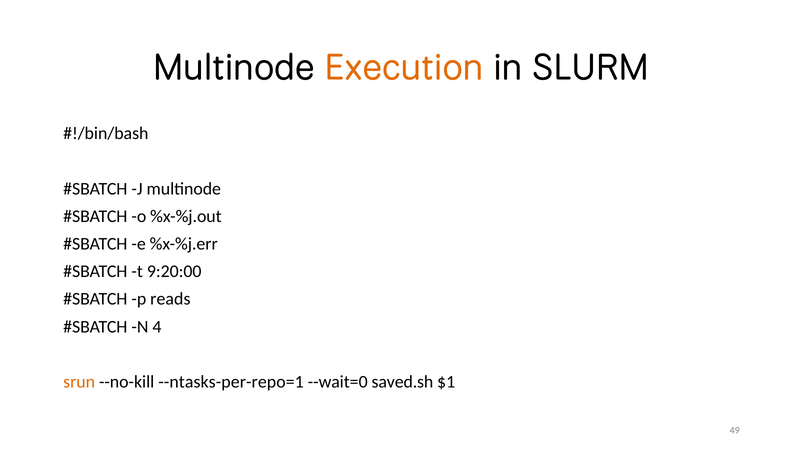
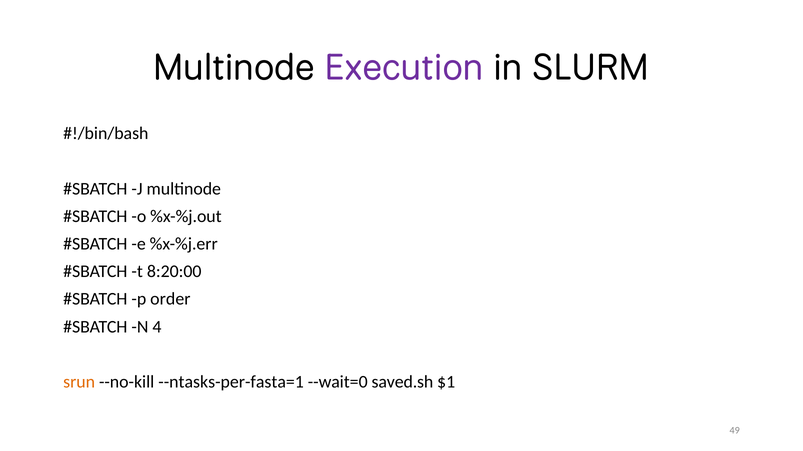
Execution colour: orange -> purple (404, 67)
9:20:00: 9:20:00 -> 8:20:00 (174, 272)
reads: reads -> order (170, 300)
--ntasks-per-repo=1: --ntasks-per-repo=1 -> --ntasks-per-fasta=1 (231, 382)
